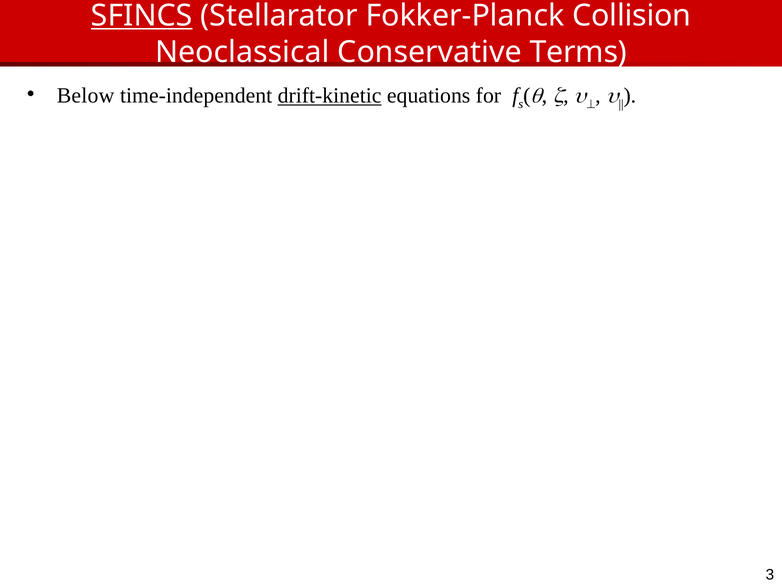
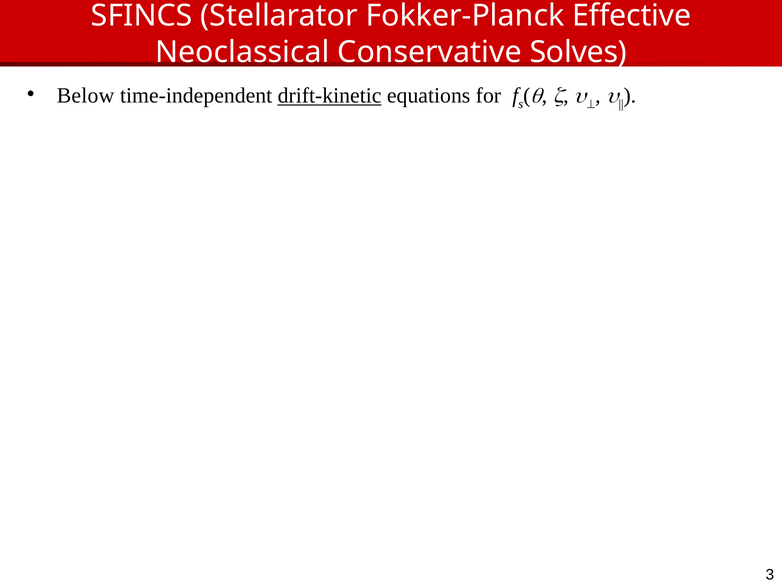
SFINCS underline: present -> none (142, 16)
Collision: Collision -> Effective (632, 16)
Terms: Terms -> Solves (578, 52)
